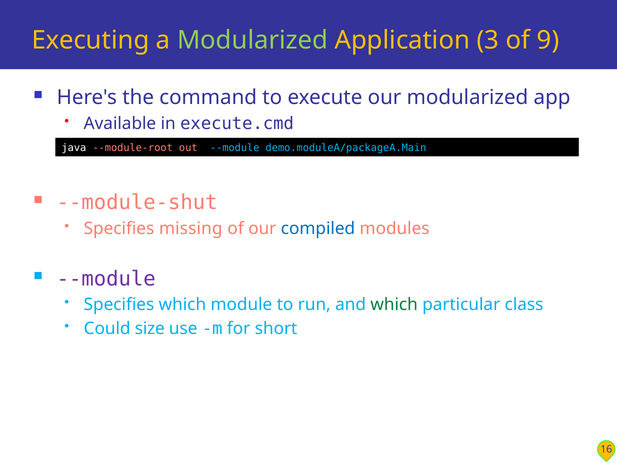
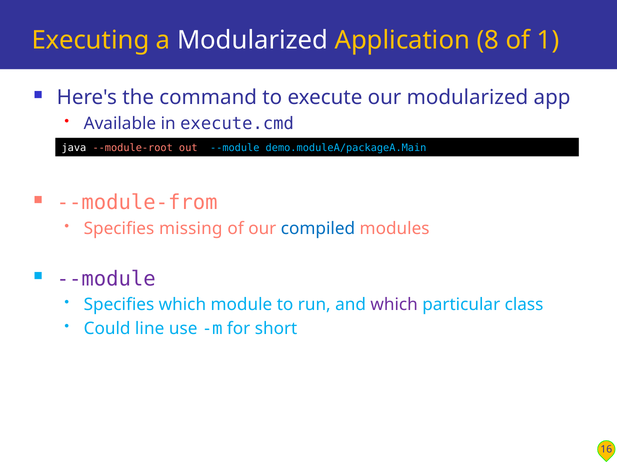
Modularized colour: light green -> white (253, 40)
3: 3 -> 8 (488, 40)
9: 9 -> 1 (548, 40)
--module-shut: --module-shut -> --module-from (137, 203)
which colour: green -> purple (394, 304)
size: size -> line (150, 328)
